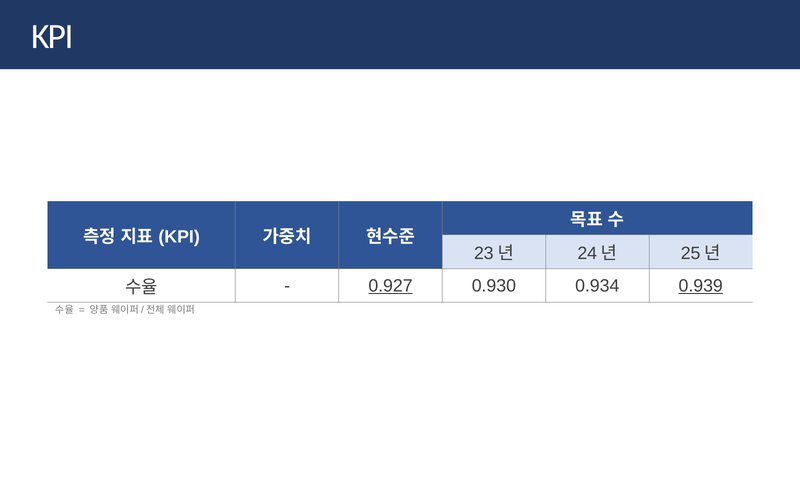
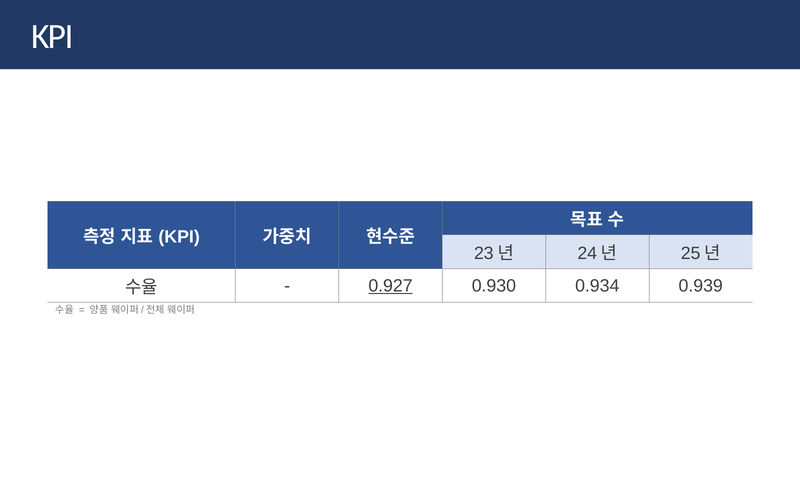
0.939 underline: present -> none (701, 286)
